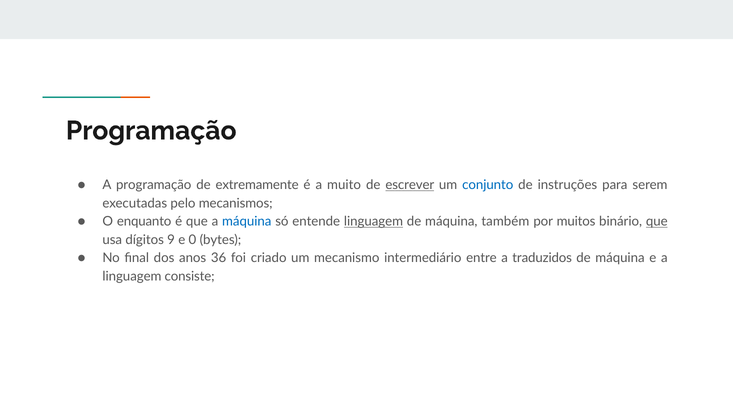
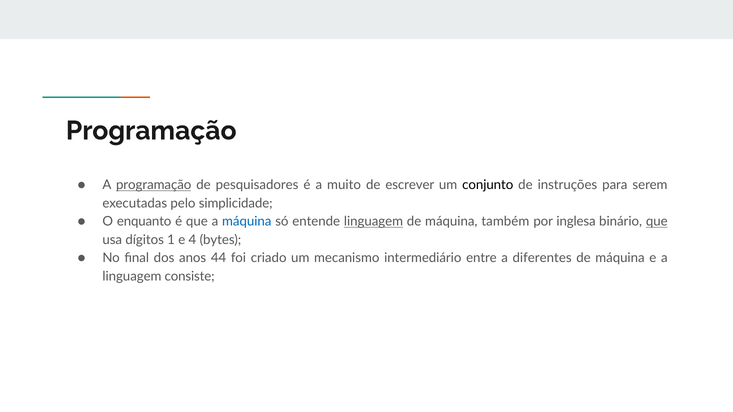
programação underline: none -> present (154, 185)
extremamente: extremamente -> pesquisadores (257, 185)
escrever underline: present -> none (410, 185)
conjunto colour: blue -> black (488, 185)
mecanismos: mecanismos -> simplicidade (236, 203)
muitos: muitos -> inglesa (576, 222)
9: 9 -> 1 (171, 240)
0: 0 -> 4 (192, 240)
36: 36 -> 44 (219, 258)
traduzidos: traduzidos -> diferentes (542, 258)
